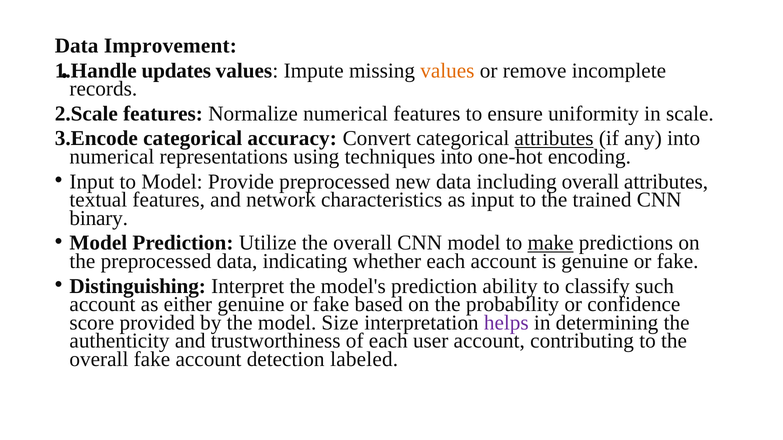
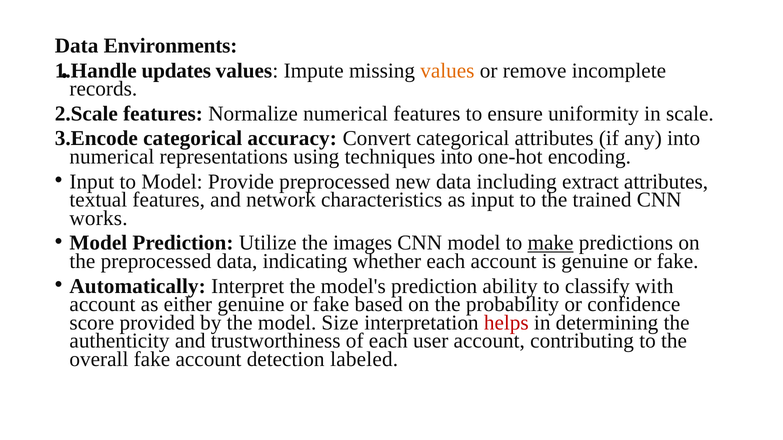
Improvement: Improvement -> Environments (171, 46)
attributes underline: present -> none (554, 139)
including overall: overall -> extract (590, 182)
binary: binary -> works (99, 218)
Utilize the overall: overall -> images (363, 243)
Distinguishing: Distinguishing -> Automatically (138, 286)
such: such -> with (654, 286)
helps colour: purple -> red (506, 323)
